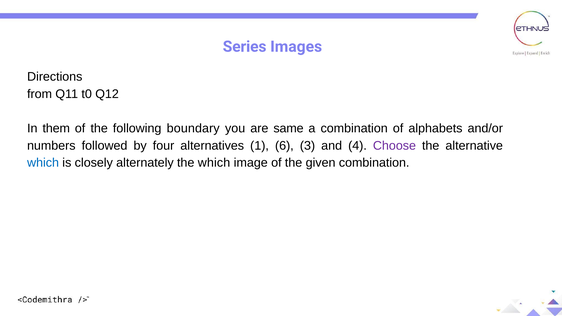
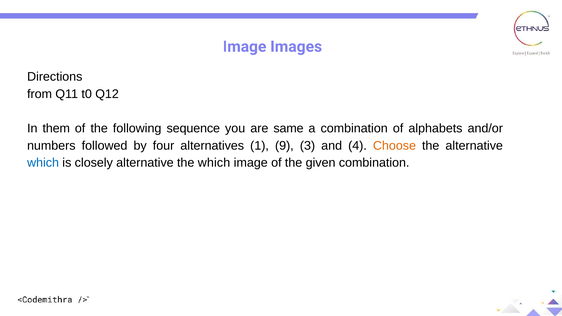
Series: Series -> Image (245, 47)
boundary: boundary -> sequence (193, 129)
6: 6 -> 9 (284, 146)
Choose colour: purple -> orange (394, 146)
closely alternately: alternately -> alternative (145, 163)
